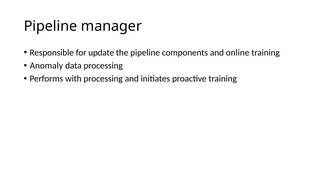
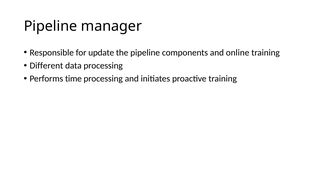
Anomaly: Anomaly -> Different (46, 66)
with: with -> time (73, 79)
